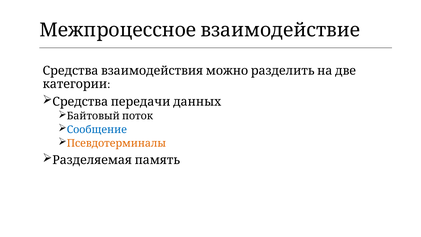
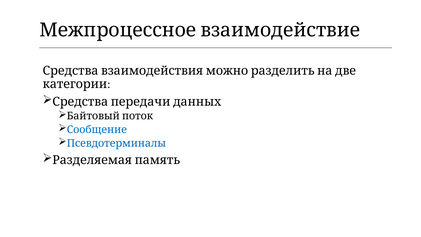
Псевдотерминалы colour: orange -> blue (116, 143)
